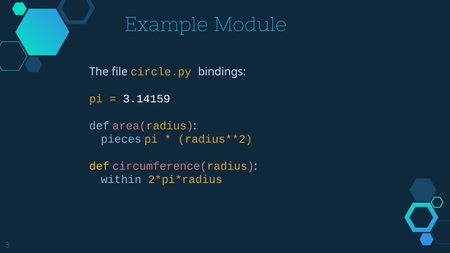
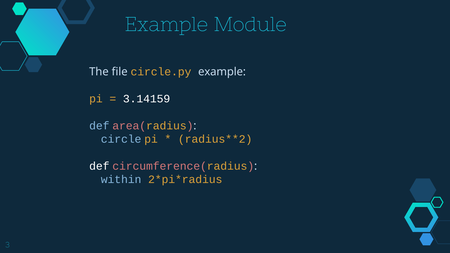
circle.py bindings: bindings -> example (222, 72)
pieces: pieces -> circle (121, 139)
def colour: yellow -> white (99, 166)
